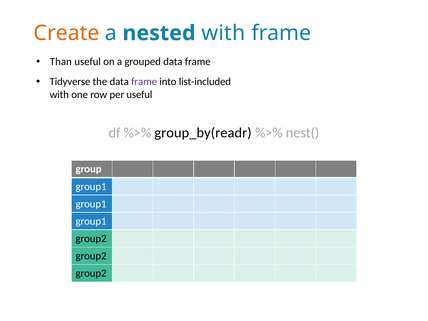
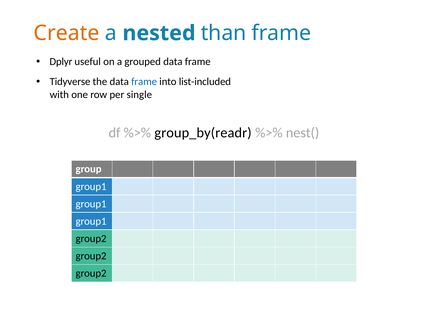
nested with: with -> than (224, 33)
Than: Than -> Dplyr (61, 62)
frame colour: purple -> blue (144, 82)
per useful: useful -> single (139, 95)
